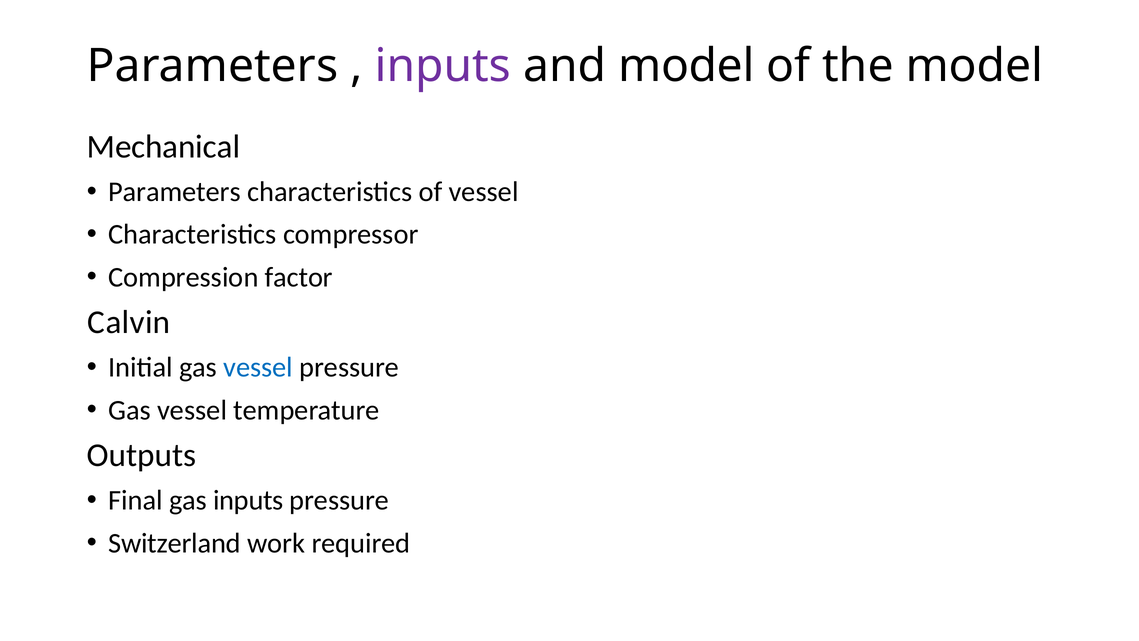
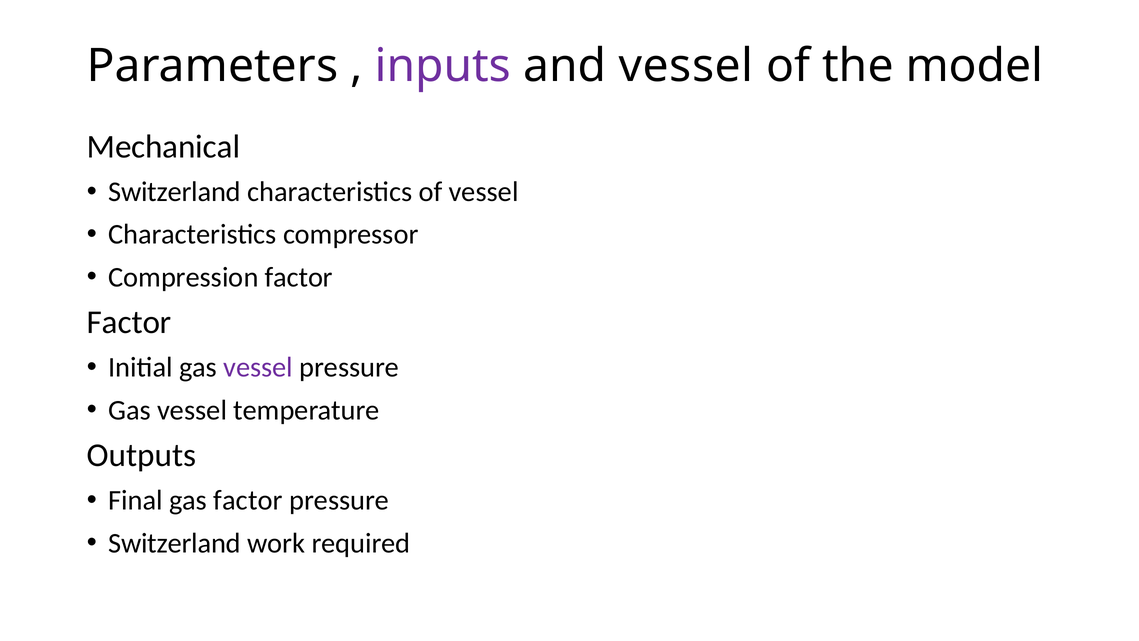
and model: model -> vessel (686, 66)
Parameters: Parameters -> Switzerland (175, 192)
Calvin: Calvin -> Factor (129, 322)
vessel colour: blue -> purple (258, 367)
gas inputs: inputs -> factor (248, 500)
